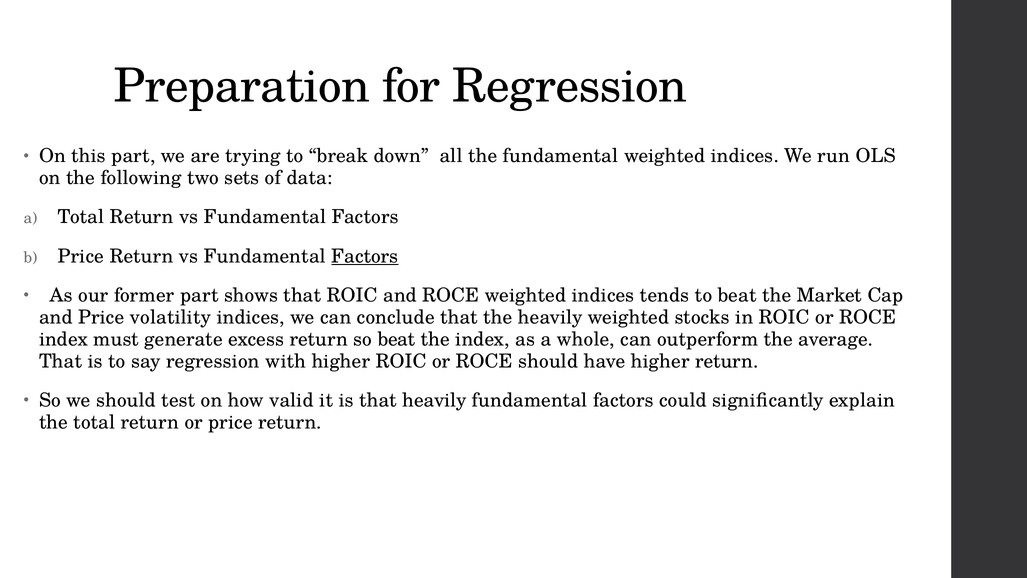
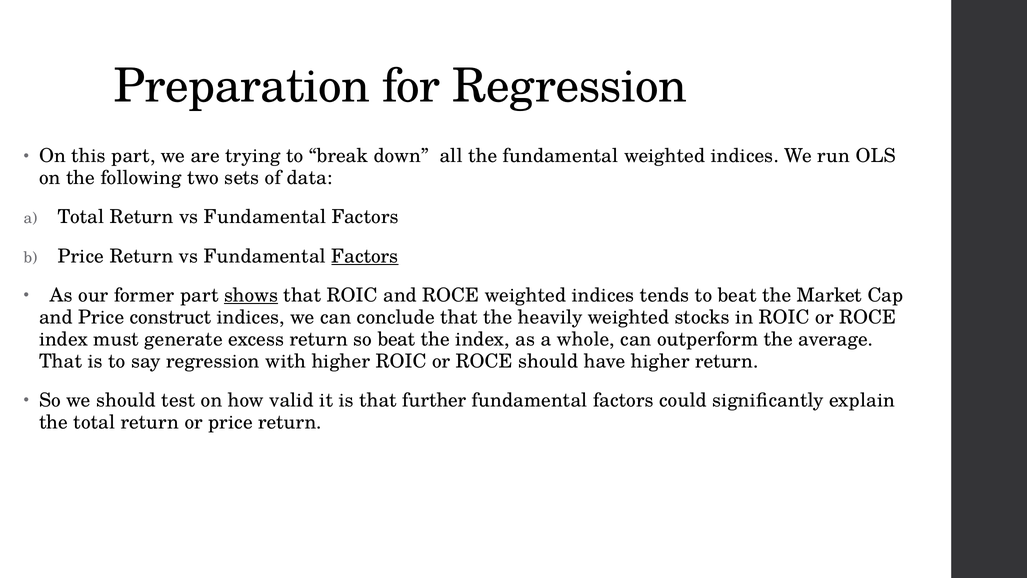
shows underline: none -> present (251, 295)
volatility: volatility -> construct (171, 317)
that heavily: heavily -> further (434, 400)
